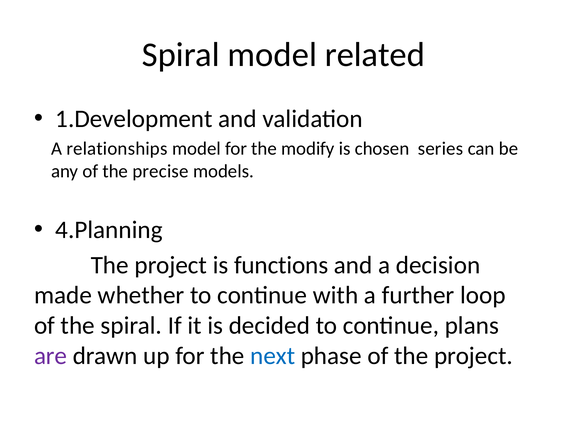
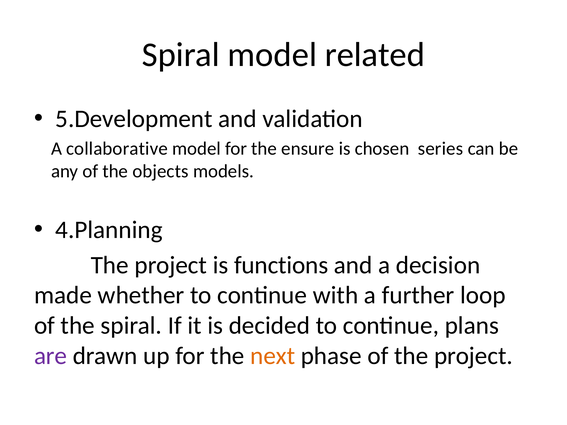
1.Development: 1.Development -> 5.Development (134, 119)
relationships: relationships -> collaborative (117, 149)
modify: modify -> ensure (308, 149)
precise: precise -> objects (160, 171)
next colour: blue -> orange (273, 356)
